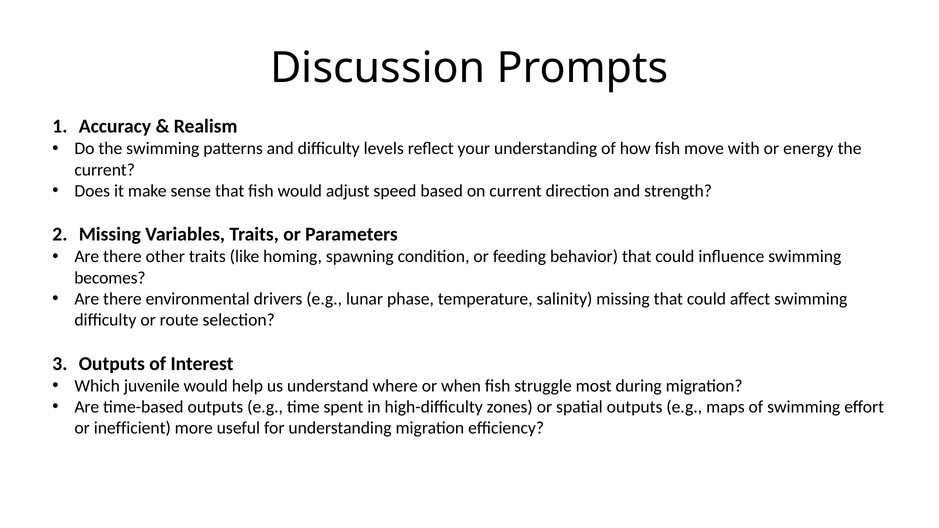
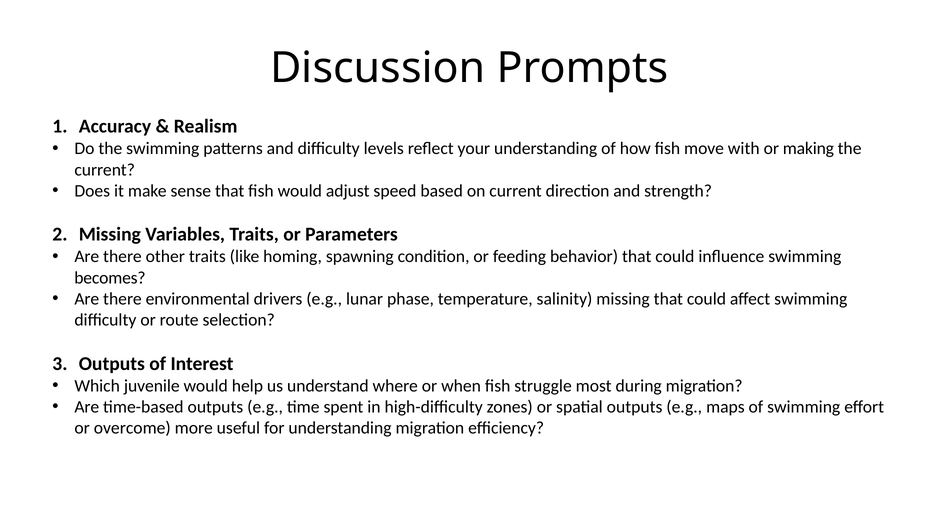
energy: energy -> making (808, 149)
inefficient: inefficient -> overcome (132, 428)
